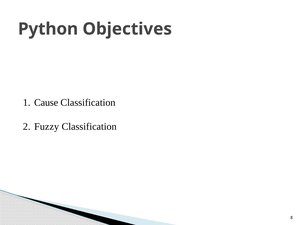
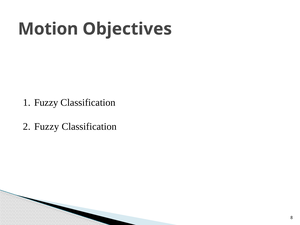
Python: Python -> Motion (48, 29)
Cause: Cause -> Fuzzy (46, 103)
